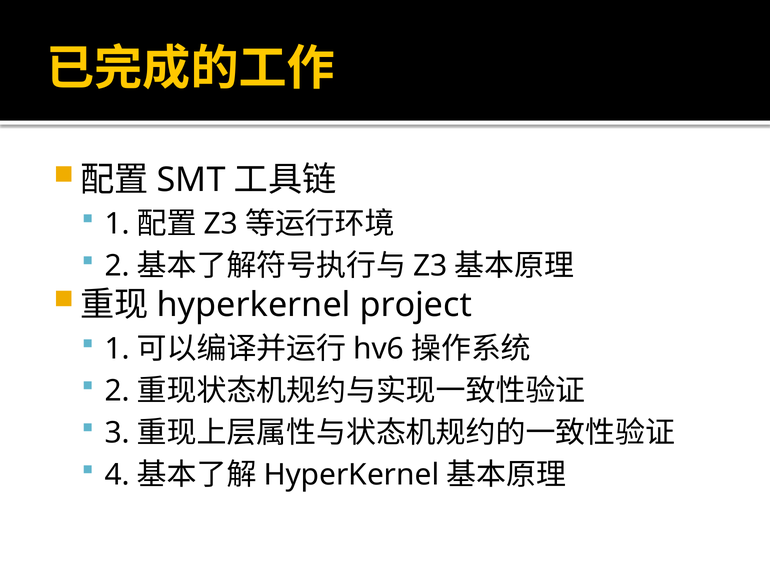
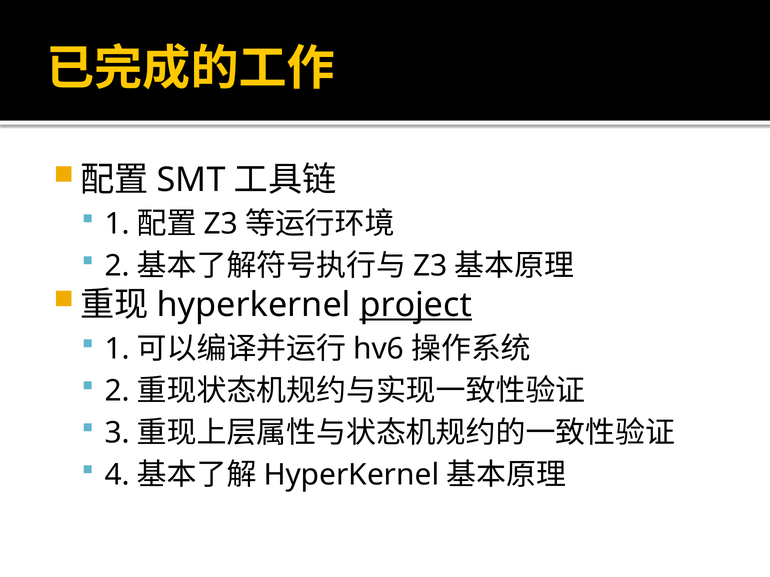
project underline: none -> present (416, 305)
